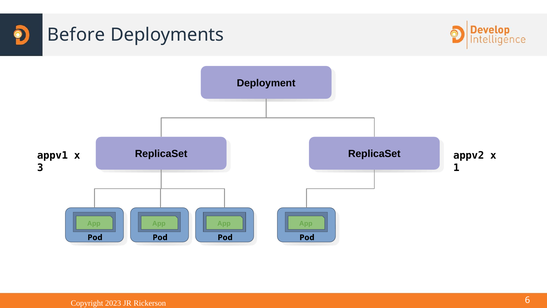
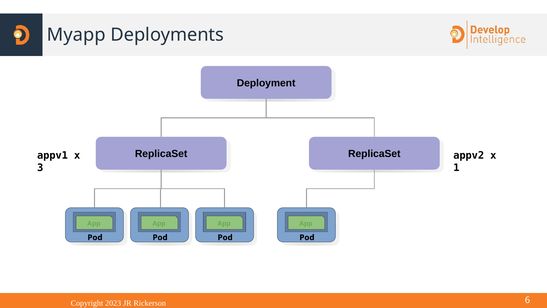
Before: Before -> Myapp (76, 35)
